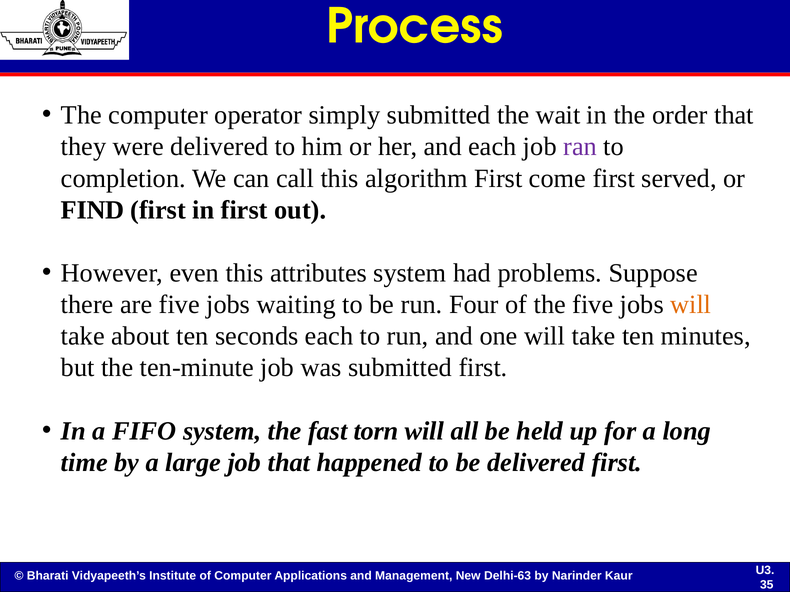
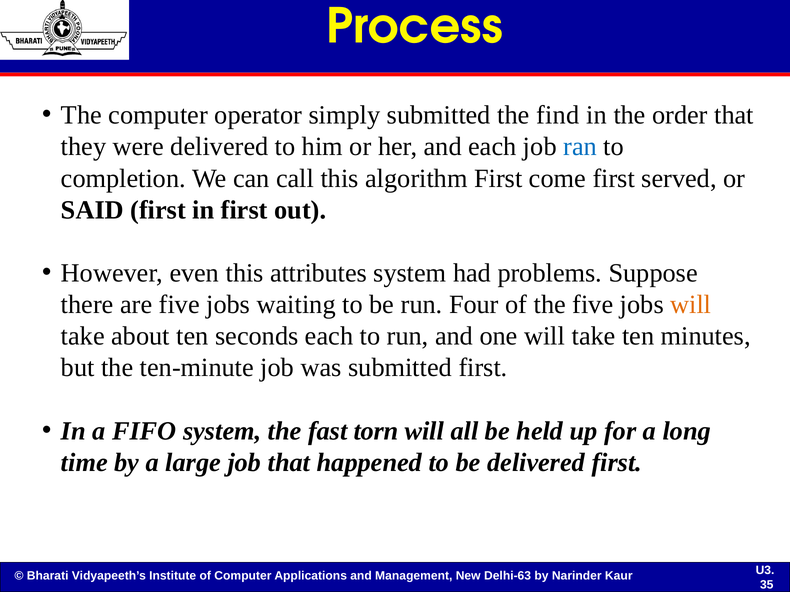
wait: wait -> find (558, 115)
ran colour: purple -> blue (580, 147)
FIND: FIND -> SAID (92, 210)
